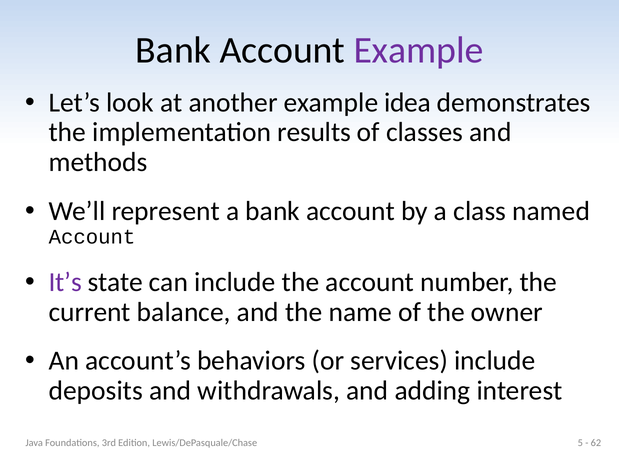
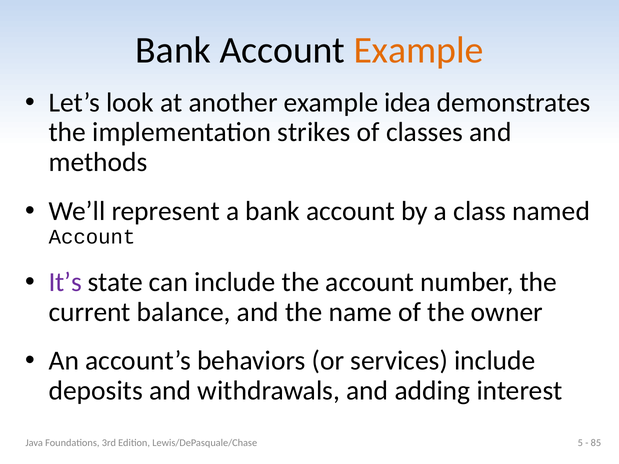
Example colour: purple -> orange (419, 50)
results: results -> strikes (314, 132)
62: 62 -> 85 (596, 443)
